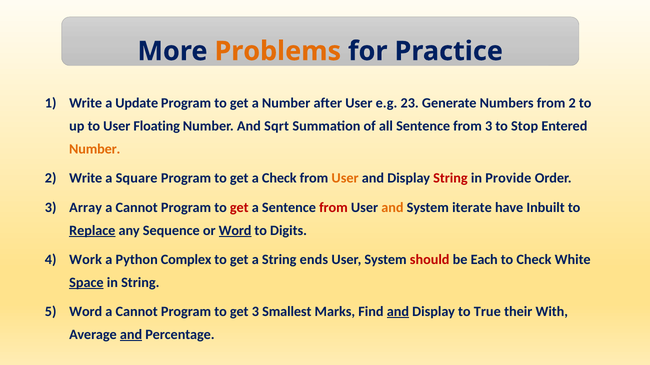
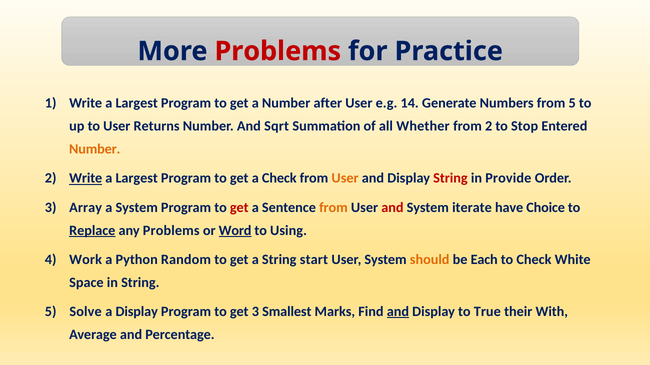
Problems colour: orange -> red (278, 51)
1 Write a Update: Update -> Largest (137, 103)
23: 23 -> 14 (410, 103)
from 2: 2 -> 5 (572, 103)
Floating: Floating -> Returns (157, 126)
all Sentence: Sentence -> Whether (423, 126)
from 3: 3 -> 2 (489, 126)
Write underline: none -> present (86, 179)
Square: Square -> Largest (137, 179)
Cannot: Cannot -> System (137, 208)
from colour: red -> orange (333, 208)
and colour: orange -> red (392, 208)
Inbuilt: Inbuilt -> Choice (546, 208)
any Sequence: Sequence -> Problems (171, 231)
Digits: Digits -> Using (289, 231)
Complex: Complex -> Random (186, 260)
ends: ends -> start (314, 260)
should colour: red -> orange (430, 260)
Space underline: present -> none (86, 283)
Word: Word -> Solve (86, 312)
Cannot: Cannot -> Display (137, 312)
and underline: present -> none (131, 335)
